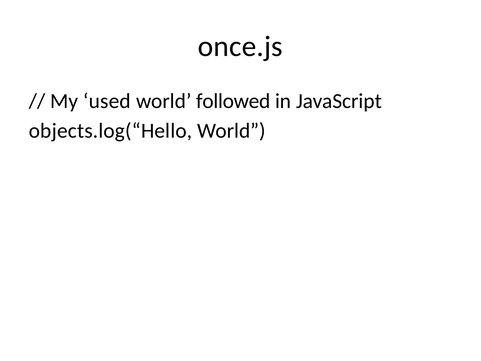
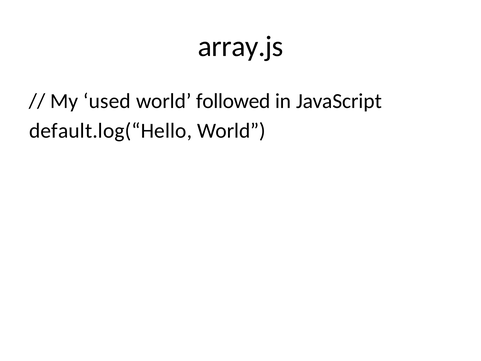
once.js: once.js -> array.js (241, 47)
objects.log(“Hello: objects.log(“Hello -> default.log(“Hello (111, 131)
